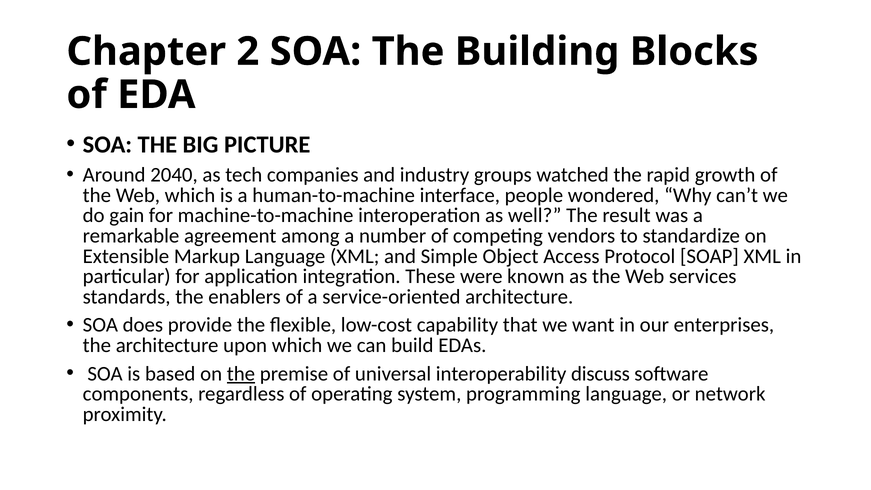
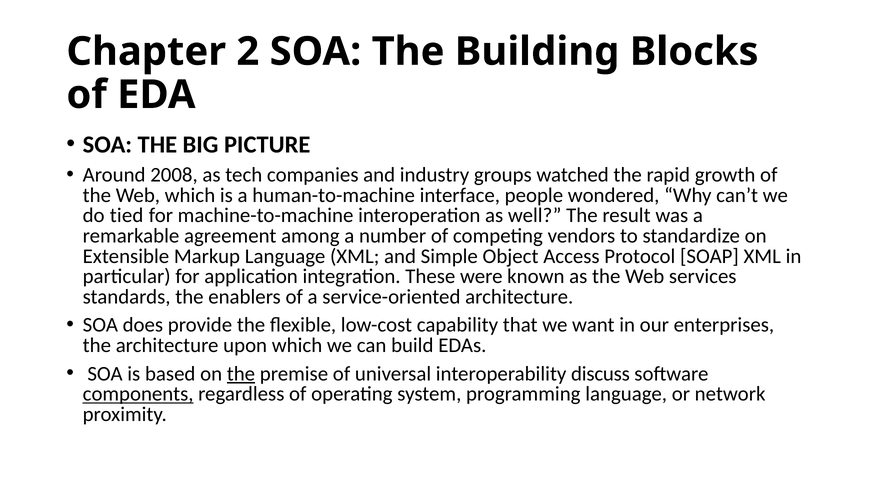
2040: 2040 -> 2008 (174, 175)
gain: gain -> tied (127, 216)
components underline: none -> present (138, 394)
